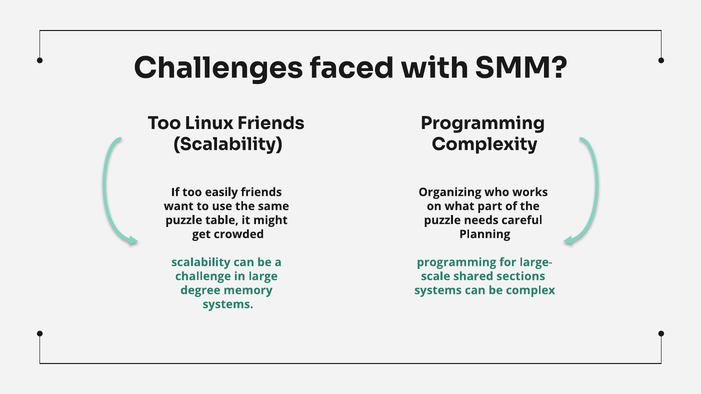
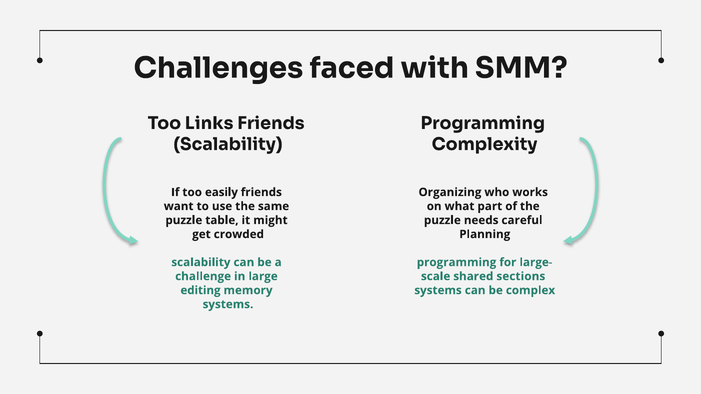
Linux: Linux -> Links (209, 123)
degree: degree -> editing (201, 291)
